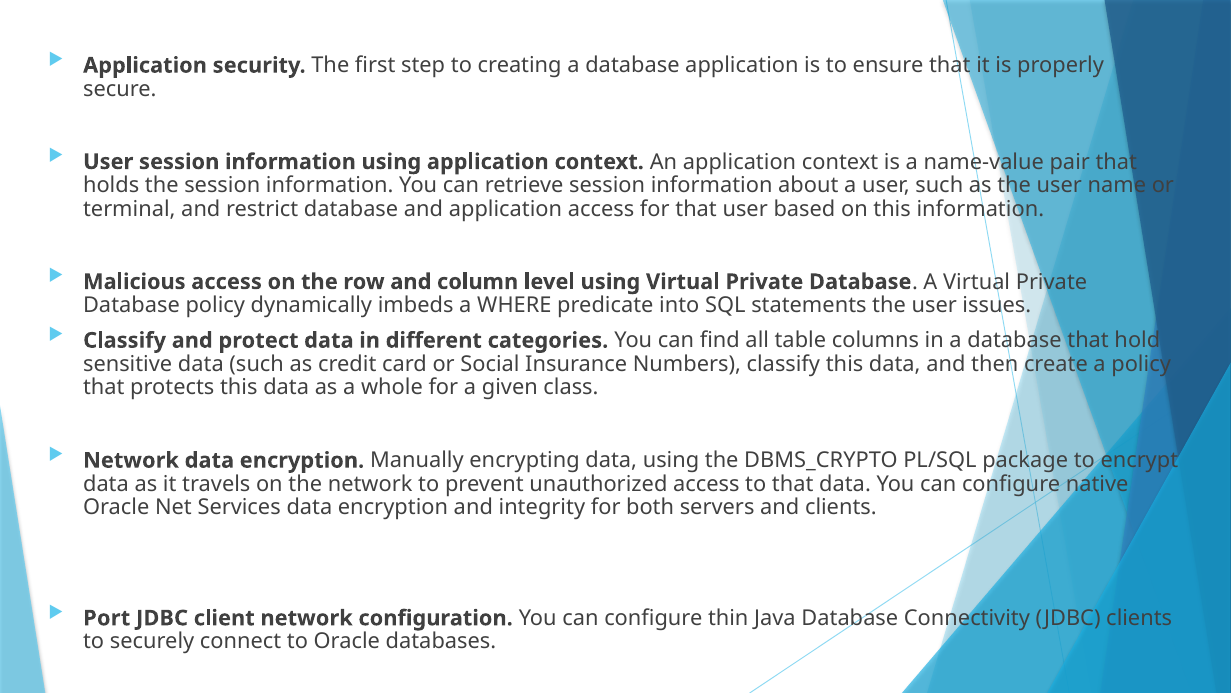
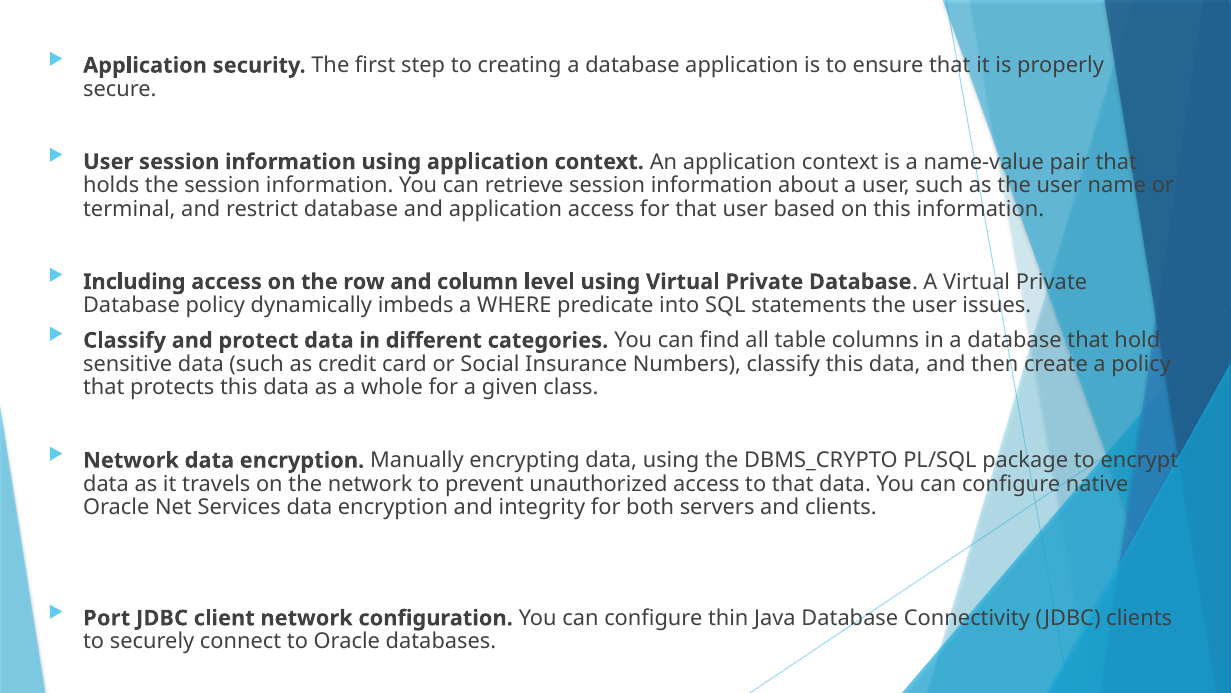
Malicious: Malicious -> Including (134, 282)
